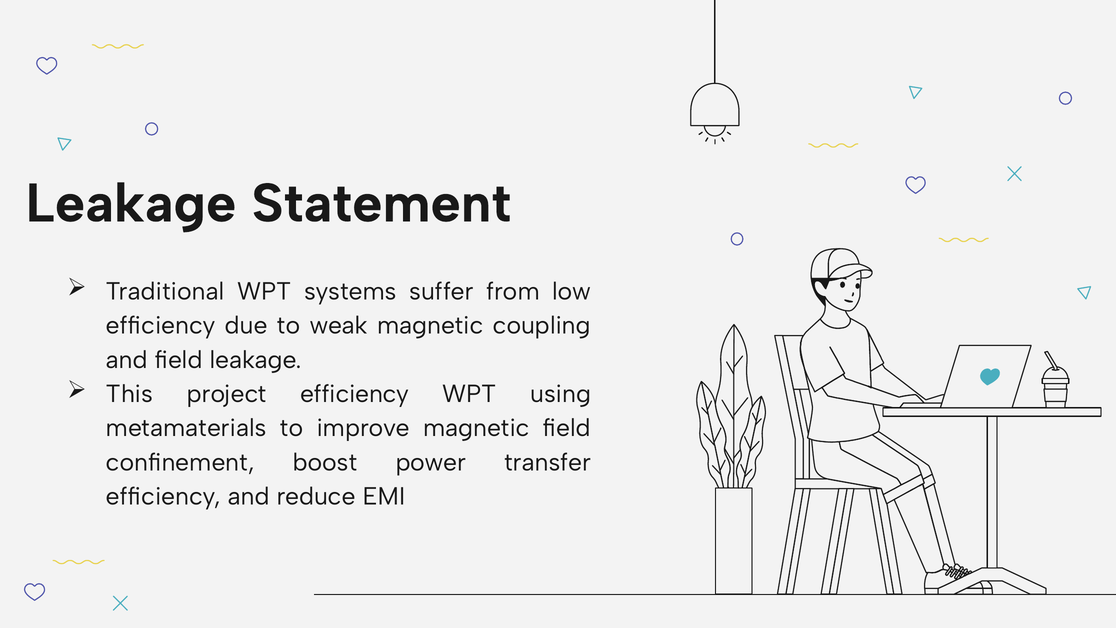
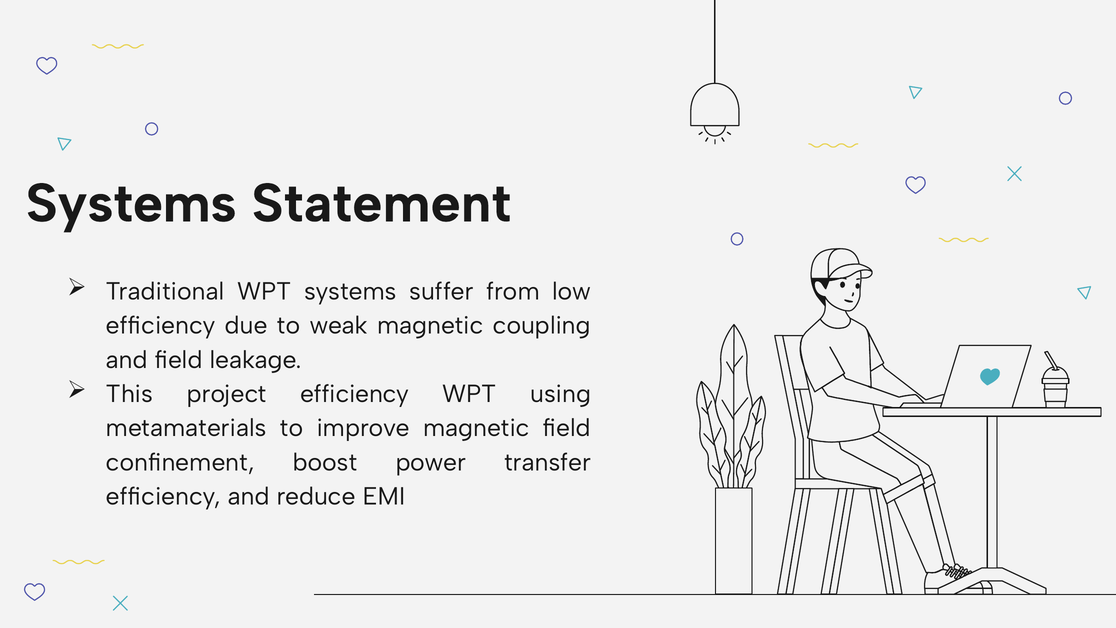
Leakage: Leakage -> Systems (131, 203)
